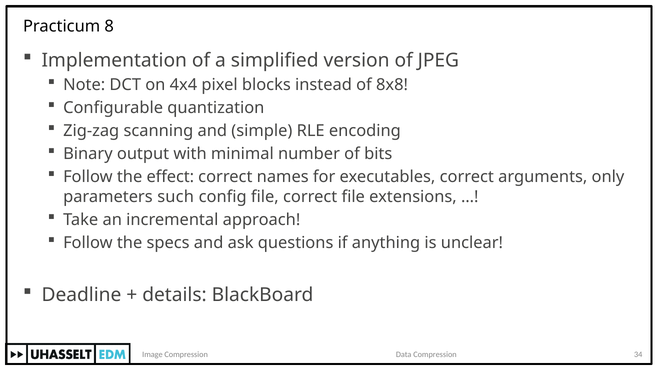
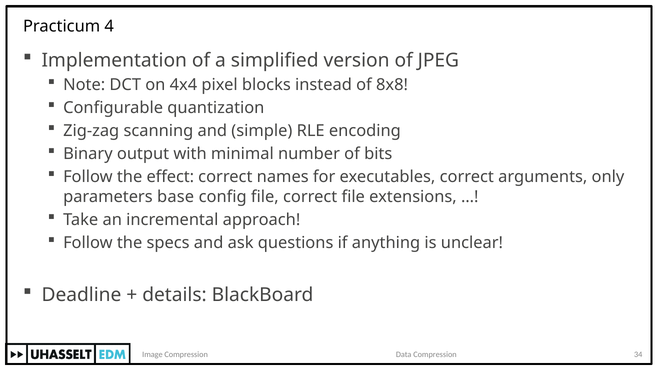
8: 8 -> 4 (109, 26)
such: such -> base (176, 197)
